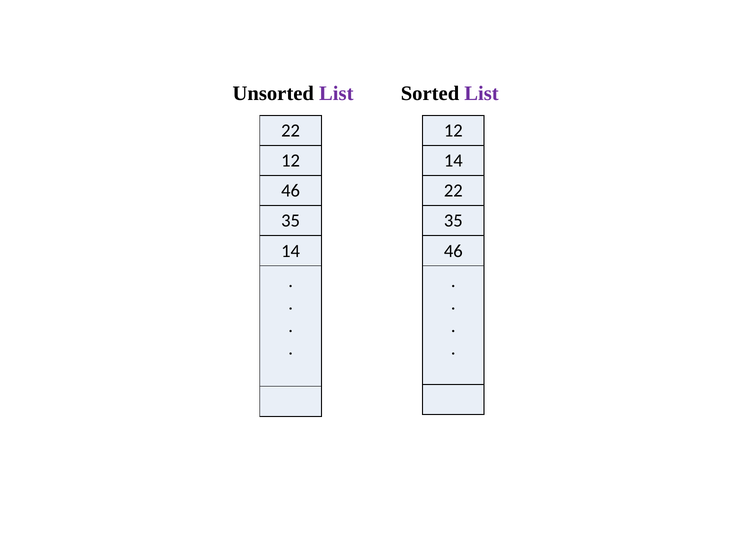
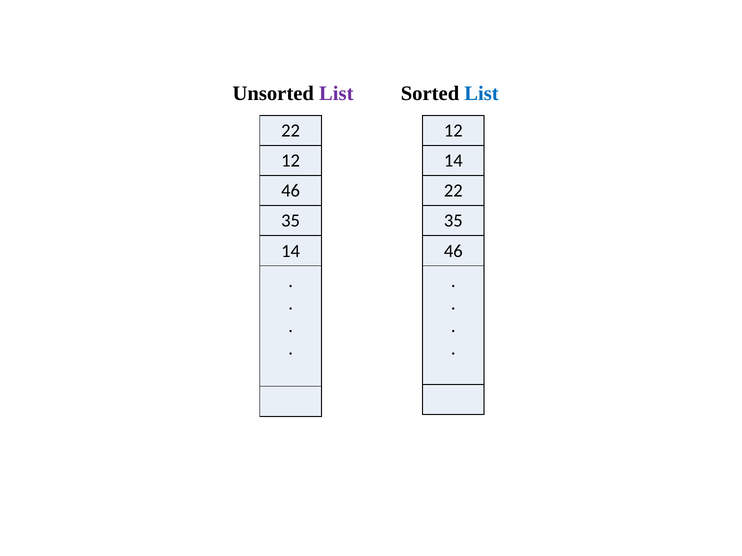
List colour: purple -> blue (482, 94)
